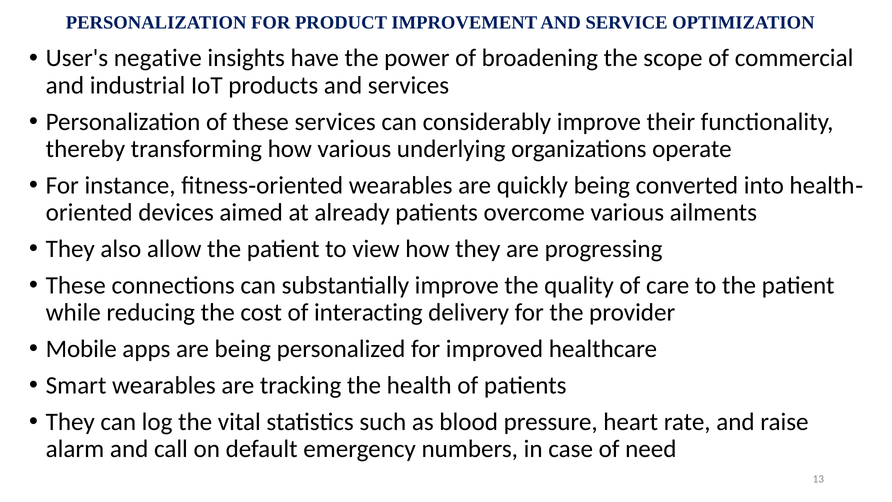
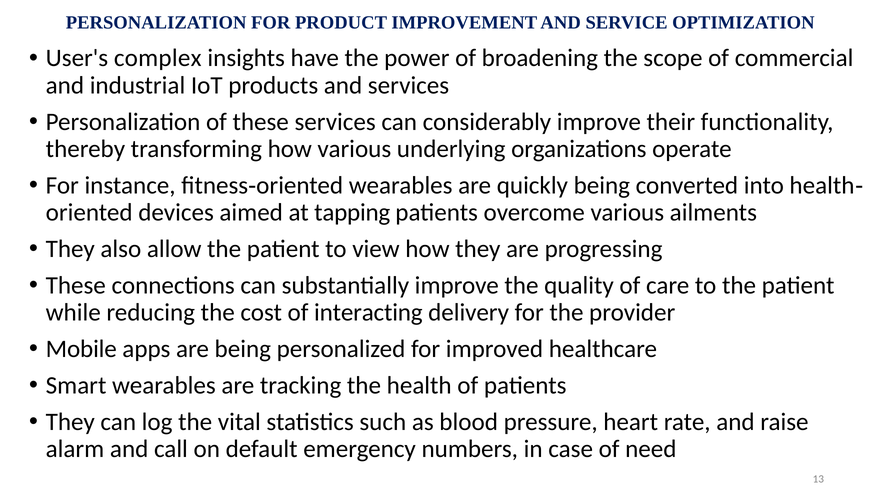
negative: negative -> complex (158, 58)
already: already -> tapping (352, 212)
